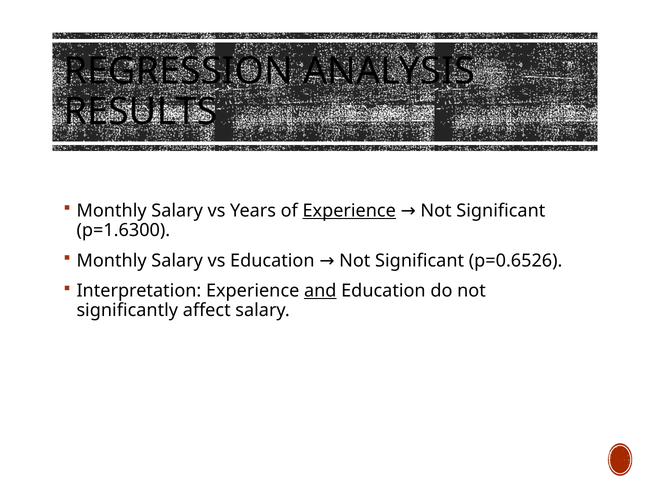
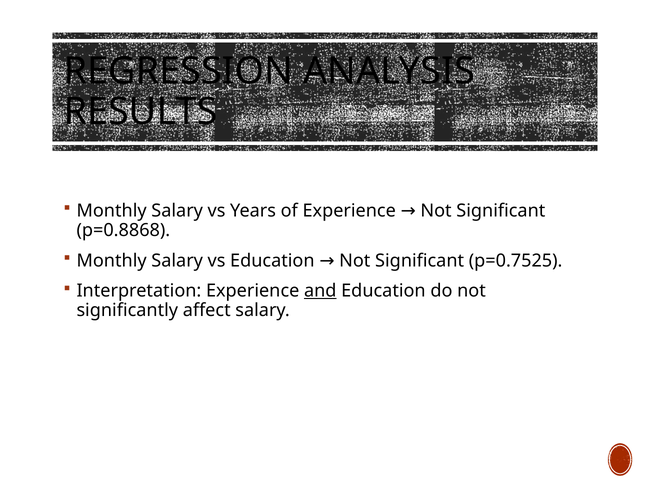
Experience underline: present -> none (349, 210)
p=1.6300: p=1.6300 -> p=0.8868 (123, 230)
p=0.6526: p=0.6526 -> p=0.7525 (516, 260)
